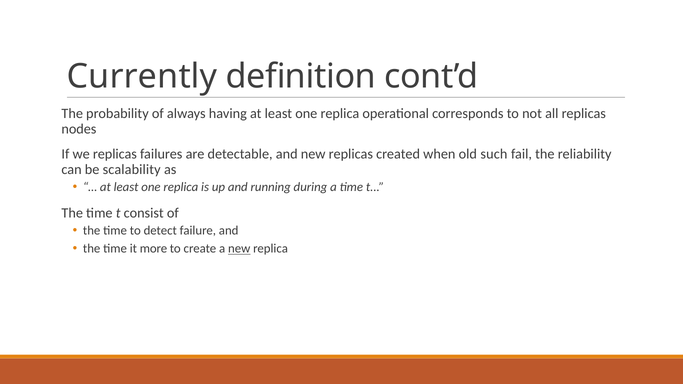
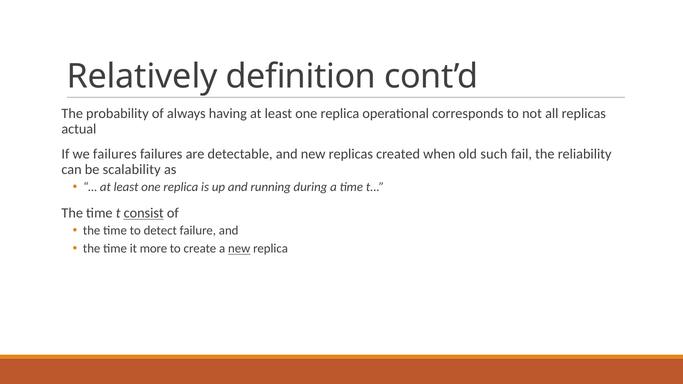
Currently: Currently -> Relatively (142, 77)
nodes: nodes -> actual (79, 129)
we replicas: replicas -> failures (115, 154)
consist underline: none -> present (144, 213)
